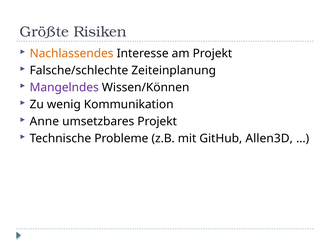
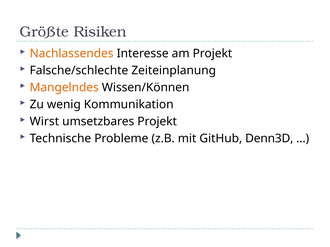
Mangelndes colour: purple -> orange (64, 88)
Anne: Anne -> Wirst (44, 122)
Allen3D: Allen3D -> Denn3D (269, 139)
